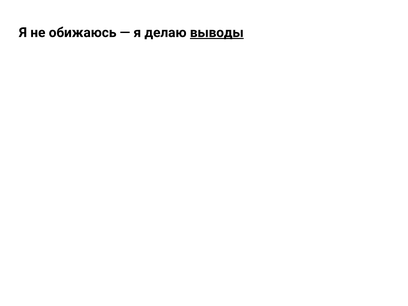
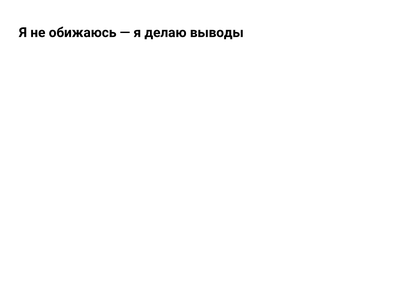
выводы underline: present -> none (217, 33)
